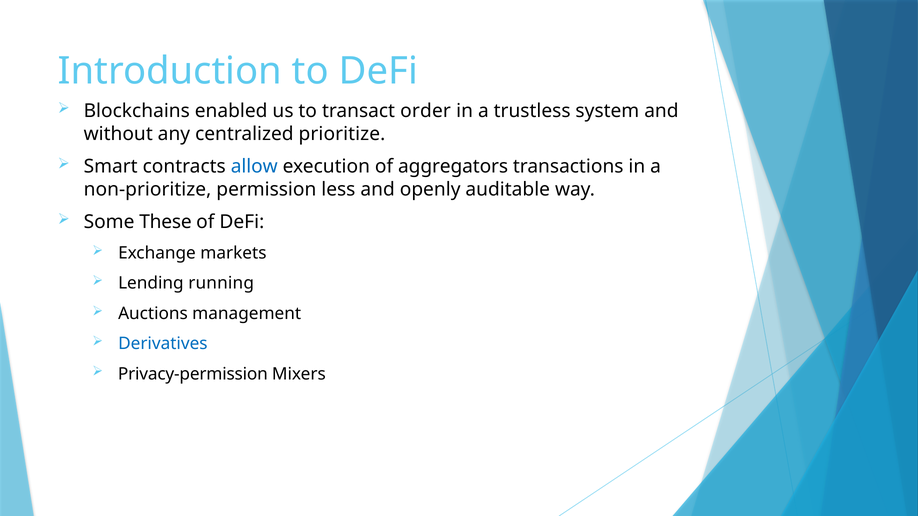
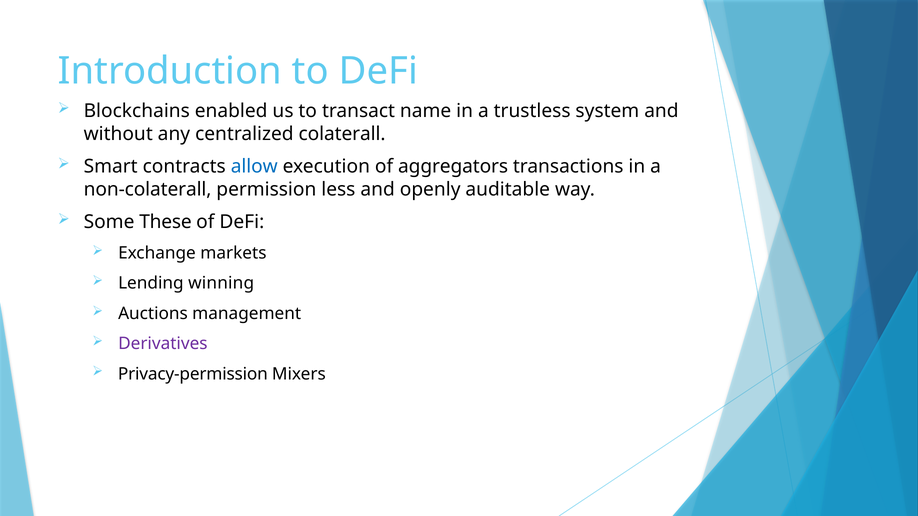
order: order -> name (426, 111)
prioritize: prioritize -> colaterall (342, 134)
non-prioritize: non-prioritize -> non-colaterall (148, 190)
running: running -> winning (221, 284)
Derivatives colour: blue -> purple (163, 344)
